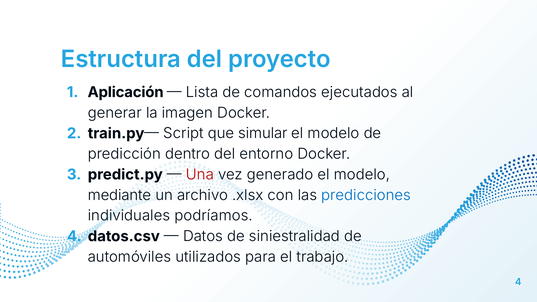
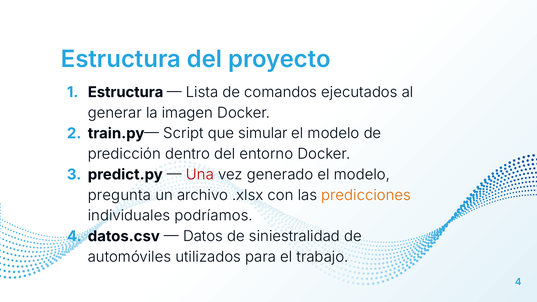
Aplicación: Aplicación -> Estructura (126, 92)
mediante: mediante -> pregunta (119, 195)
predicciones colour: blue -> orange (366, 195)
